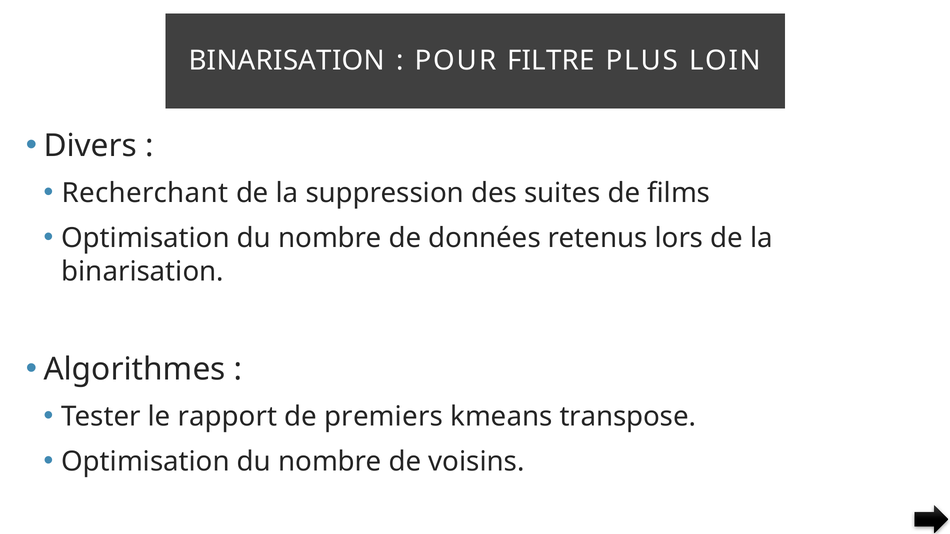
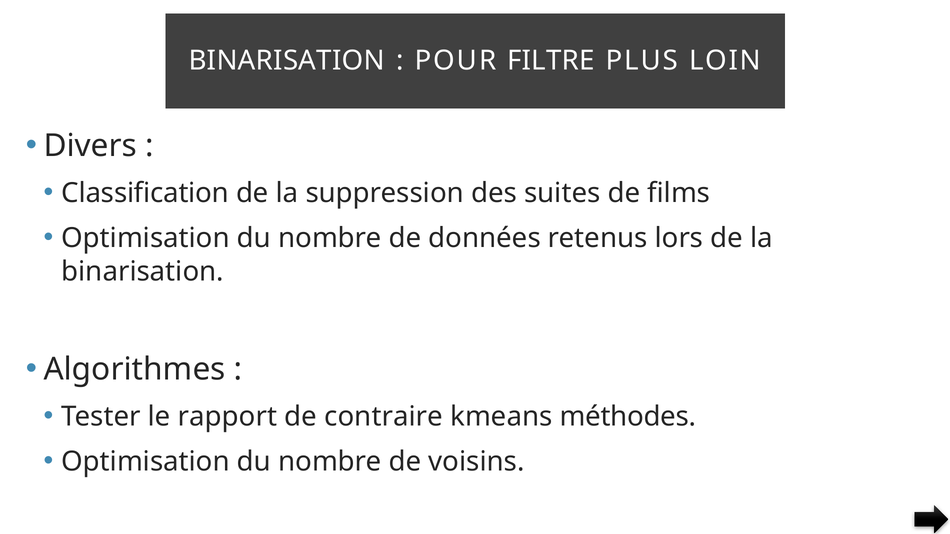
Recherchant: Recherchant -> Classification (145, 193)
premiers: premiers -> contraire (384, 417)
transpose: transpose -> méthodes (628, 417)
